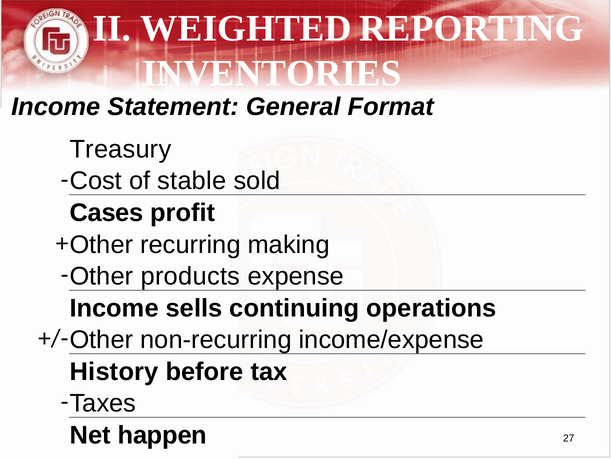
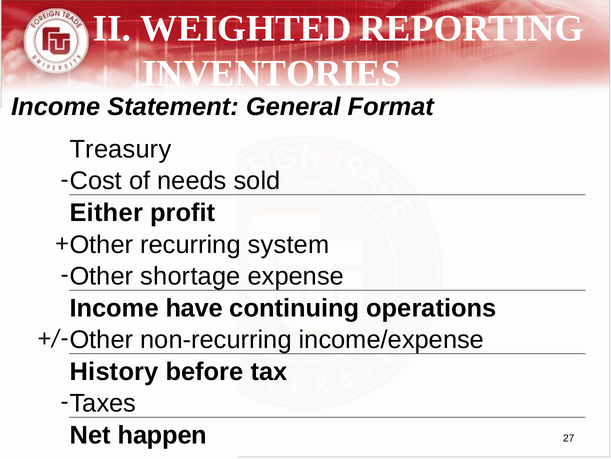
stable: stable -> needs (192, 181)
Cases: Cases -> Either (106, 212)
making: making -> system (289, 244)
products: products -> shortage (190, 276)
sells: sells -> have (194, 308)
